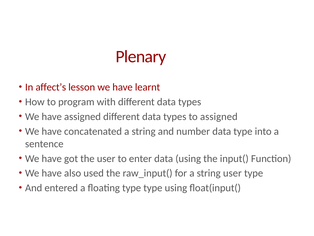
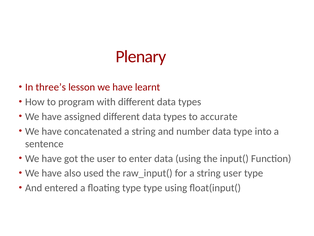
affect’s: affect’s -> three’s (51, 87)
to assigned: assigned -> accurate (219, 116)
